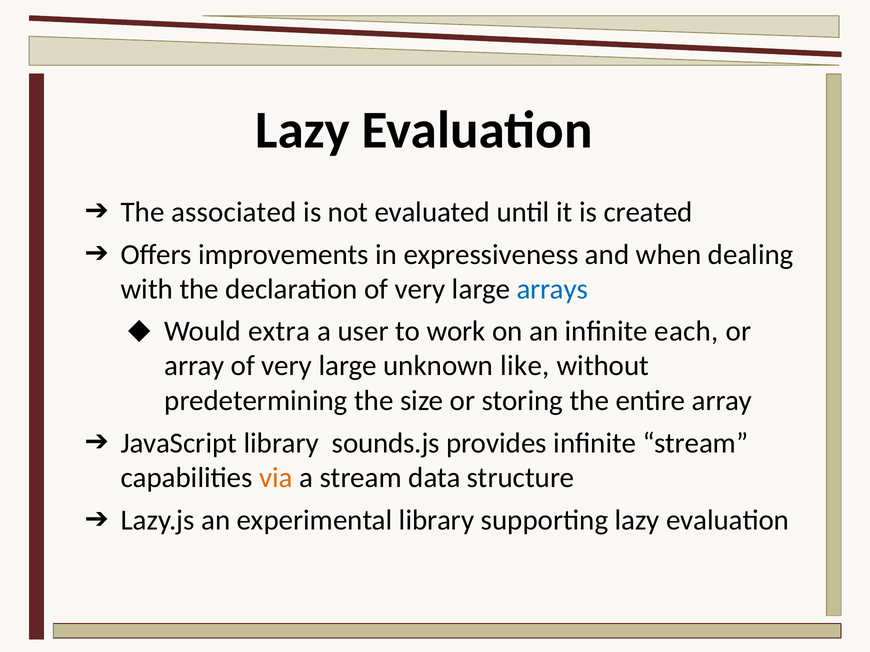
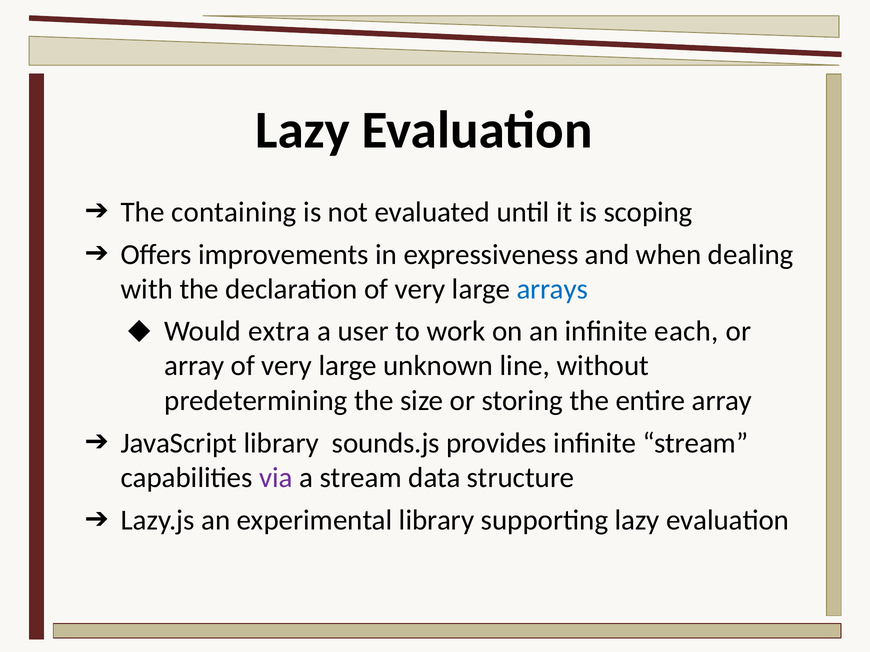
associated: associated -> containing (234, 212)
created: created -> scoping (648, 212)
like: like -> line (525, 366)
via colour: orange -> purple (276, 478)
